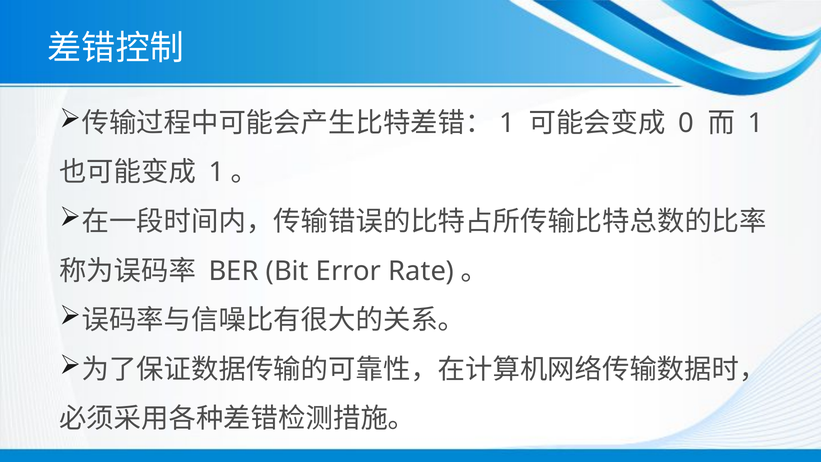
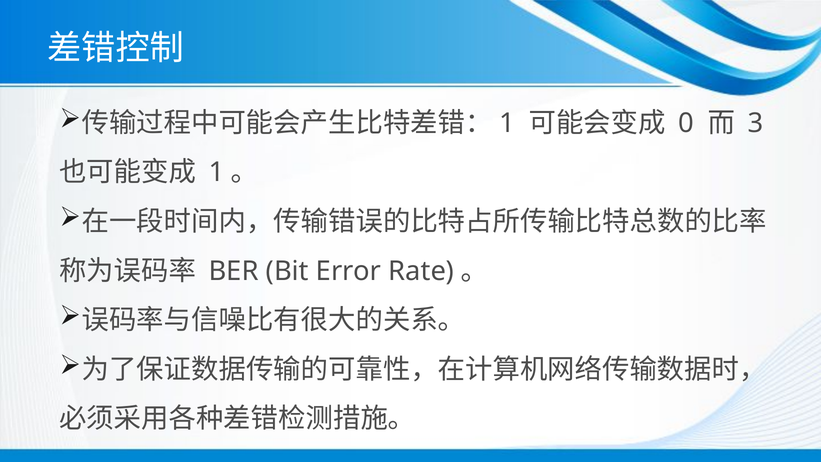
1: 1 -> 3 (756, 123)
